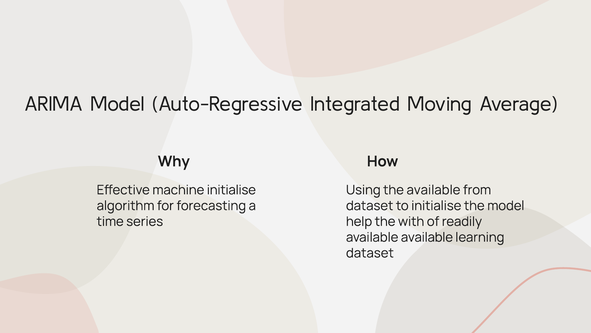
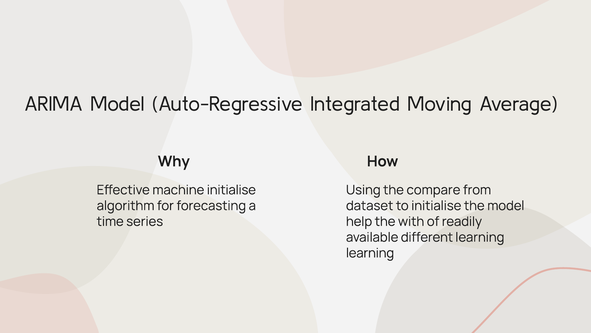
the available: available -> compare (433, 190)
available available: available -> different (427, 237)
dataset: dataset -> learning (370, 253)
